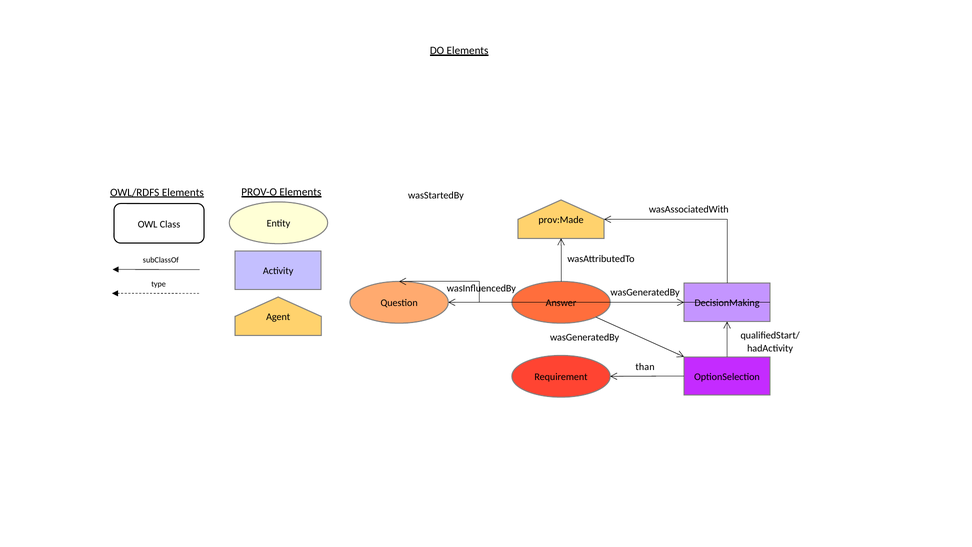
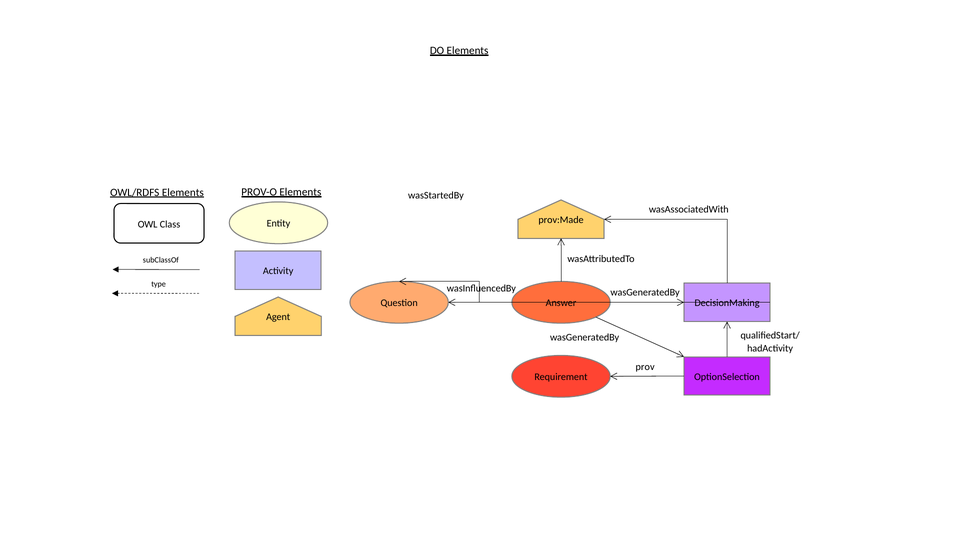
than: than -> prov (645, 367)
